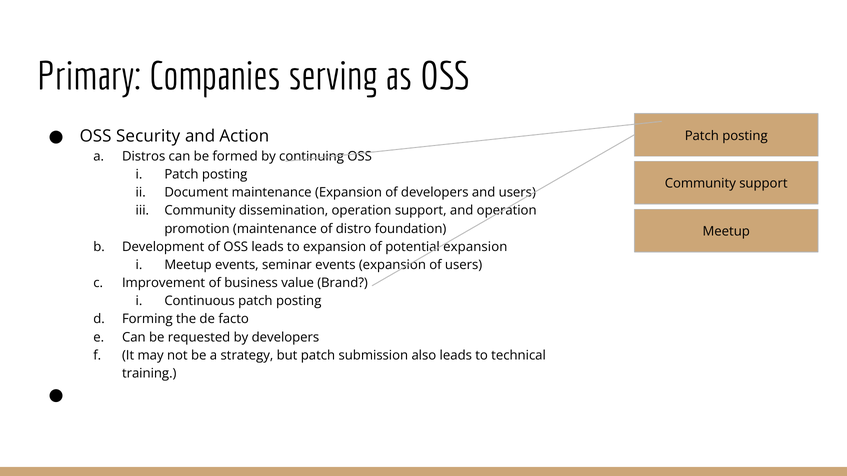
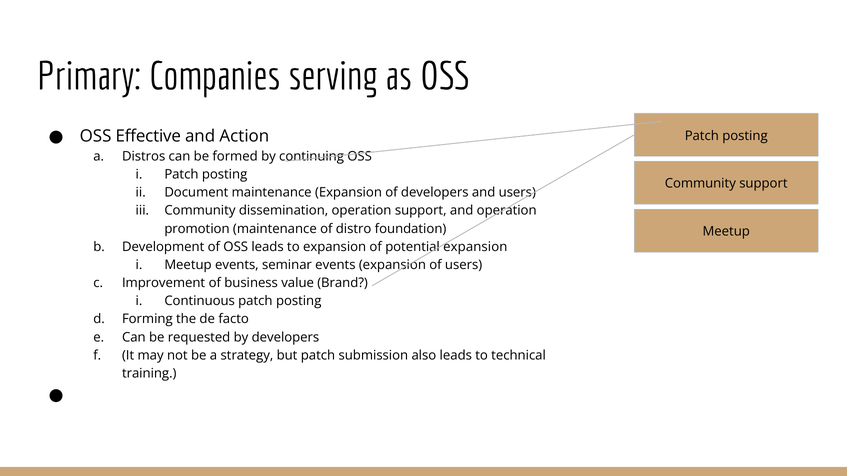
Security: Security -> Effective (148, 136)
